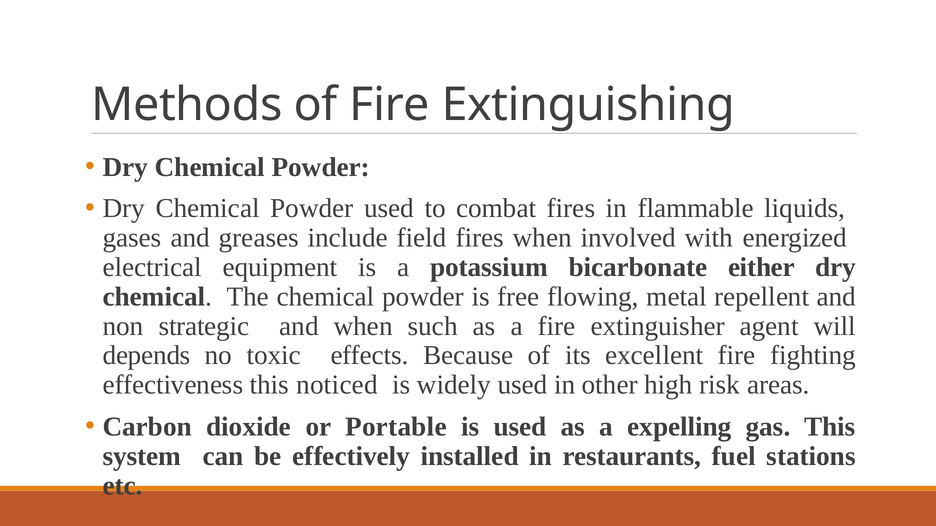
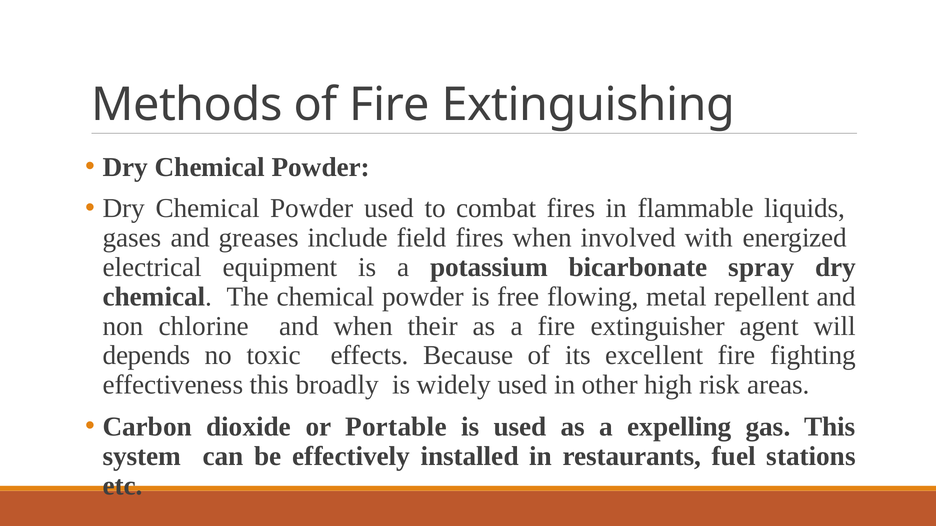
either: either -> spray (761, 267)
strategic: strategic -> chlorine (204, 326)
such: such -> their (433, 326)
noticed: noticed -> broadly (337, 385)
